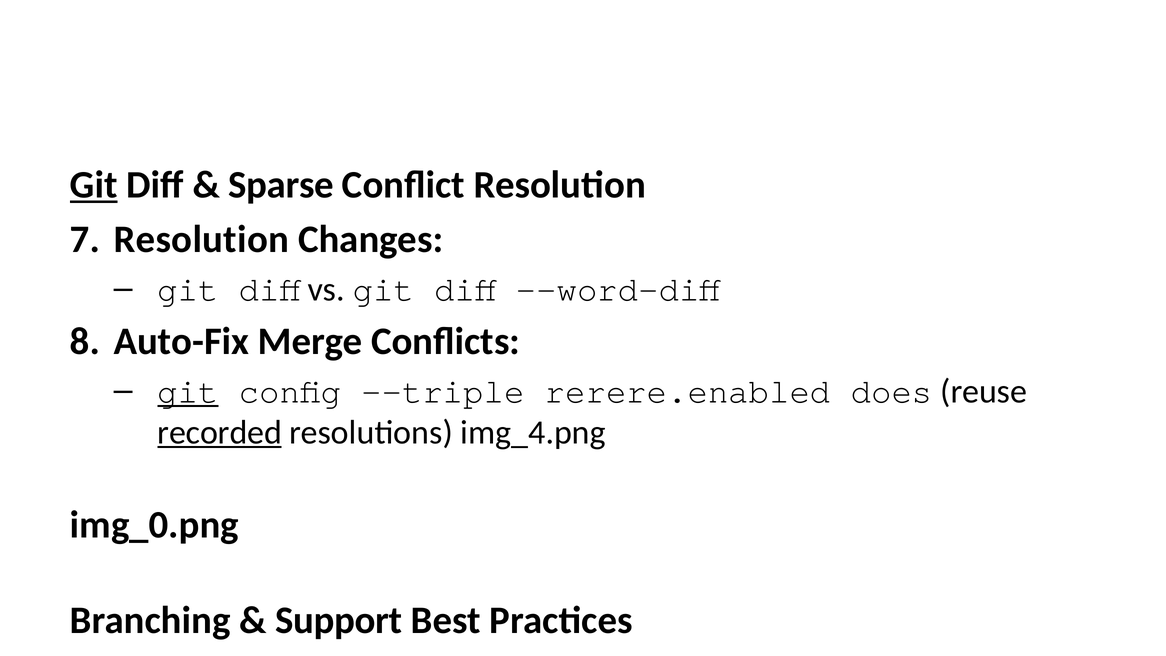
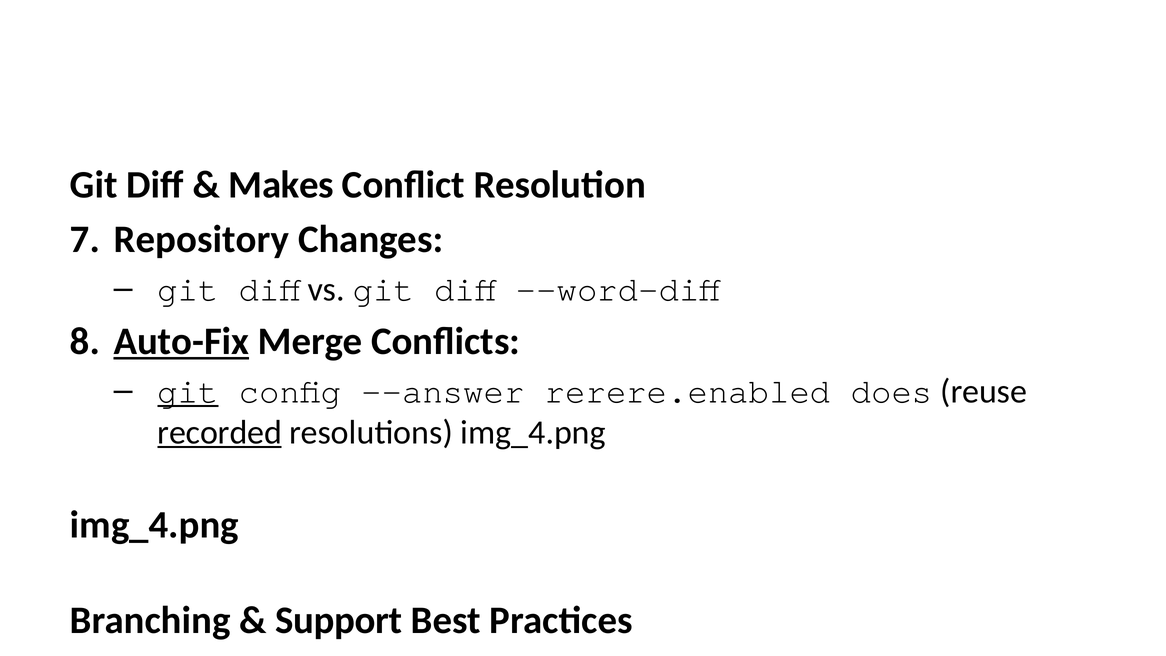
Git underline: present -> none (94, 185)
Sparse: Sparse -> Makes (281, 185)
Resolution: Resolution -> Repository (201, 239)
Auto-Fix underline: none -> present (181, 341)
--triple: --triple -> --answer (443, 392)
img_0.png: img_0.png -> img_4.png (154, 525)
